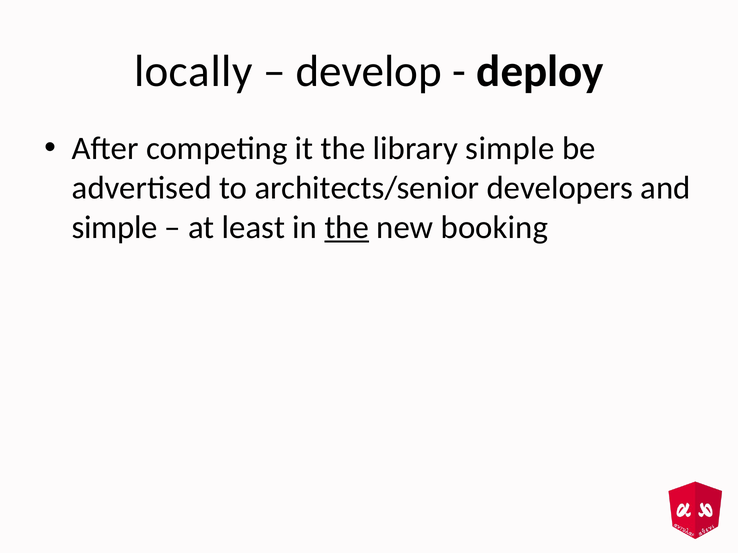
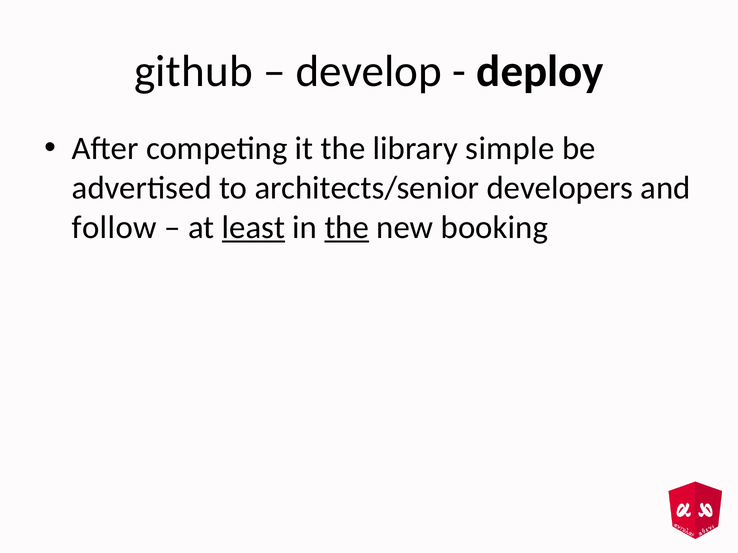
locally: locally -> github (193, 71)
simple: simple -> follow (114, 227)
least underline: none -> present (253, 227)
